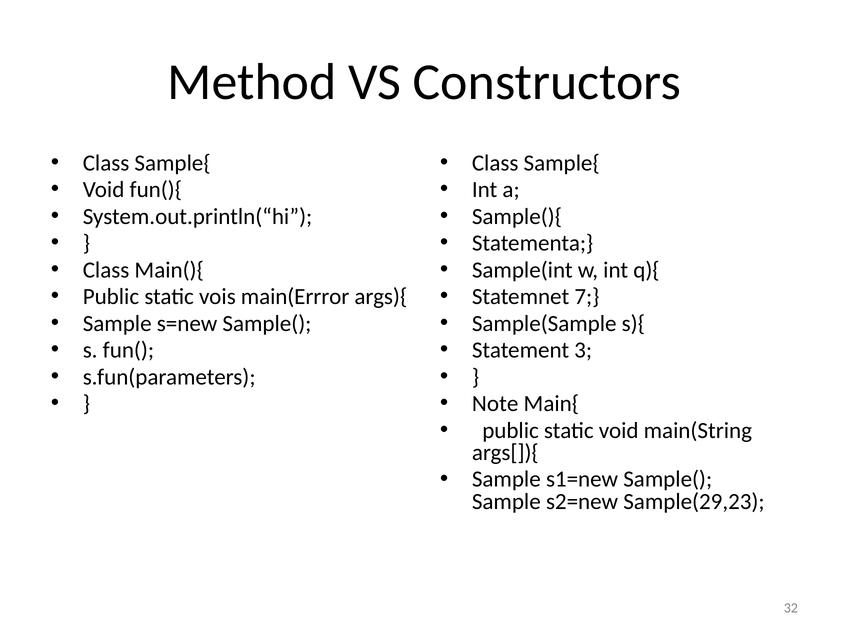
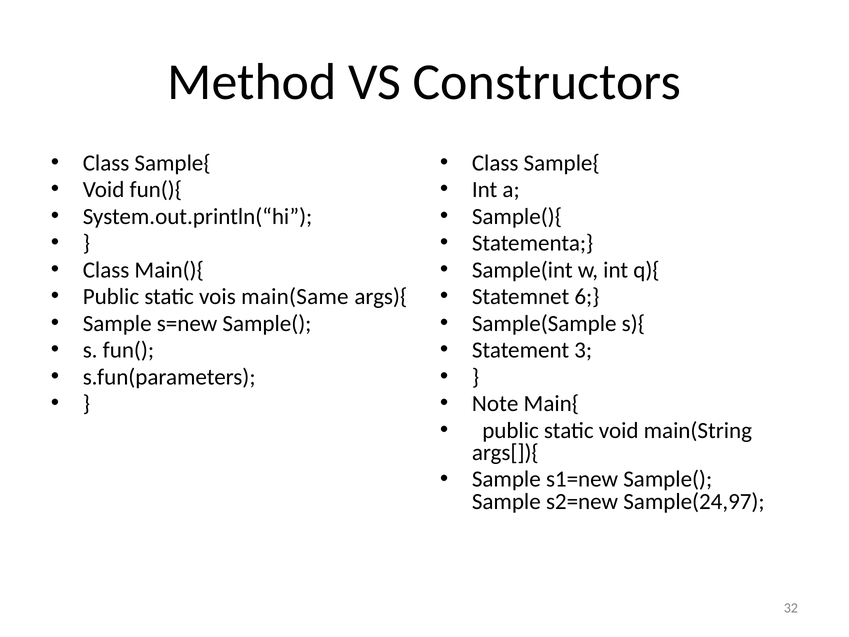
main(Errror: main(Errror -> main(Same (295, 297)
7: 7 -> 6 (587, 297)
Sample(29,23: Sample(29,23 -> Sample(24,97 (694, 501)
